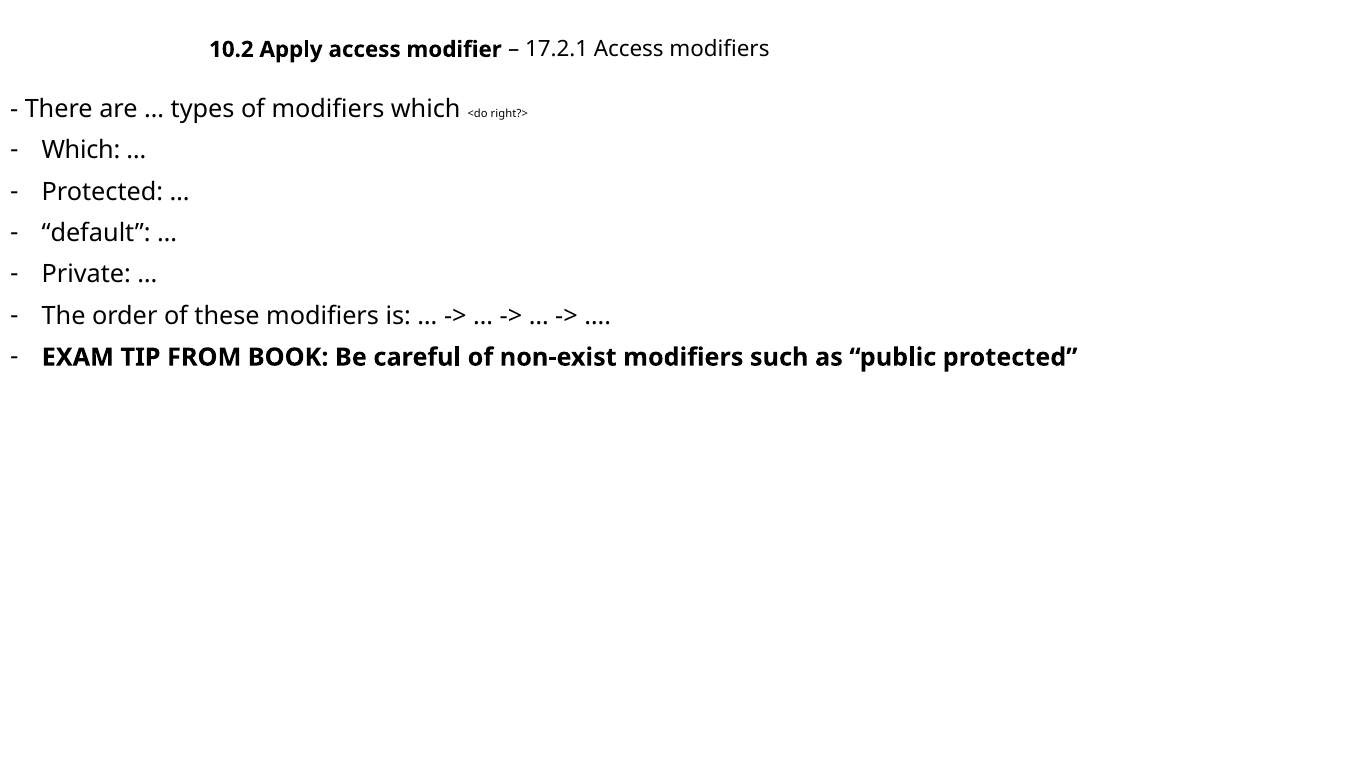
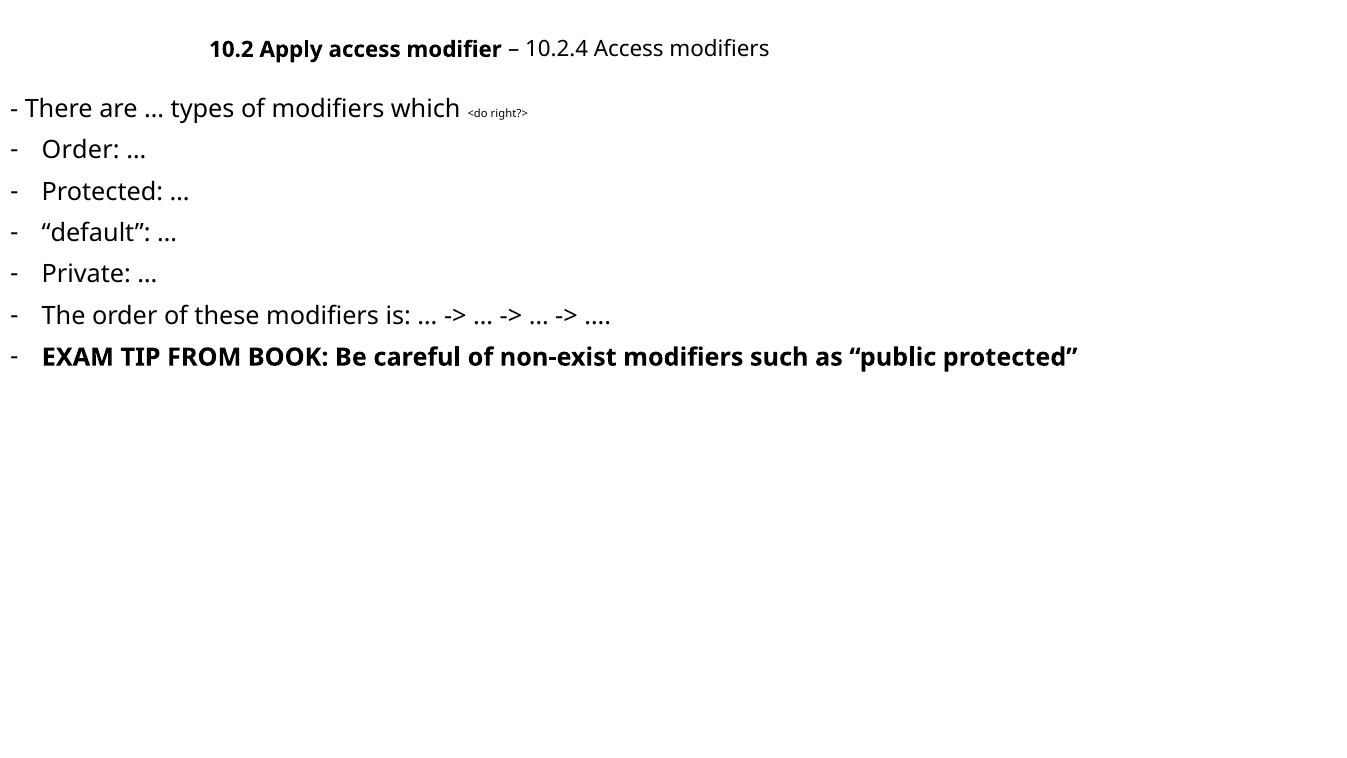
17.2.1: 17.2.1 -> 10.2.4 (557, 49)
Which: Which -> Order (81, 151)
